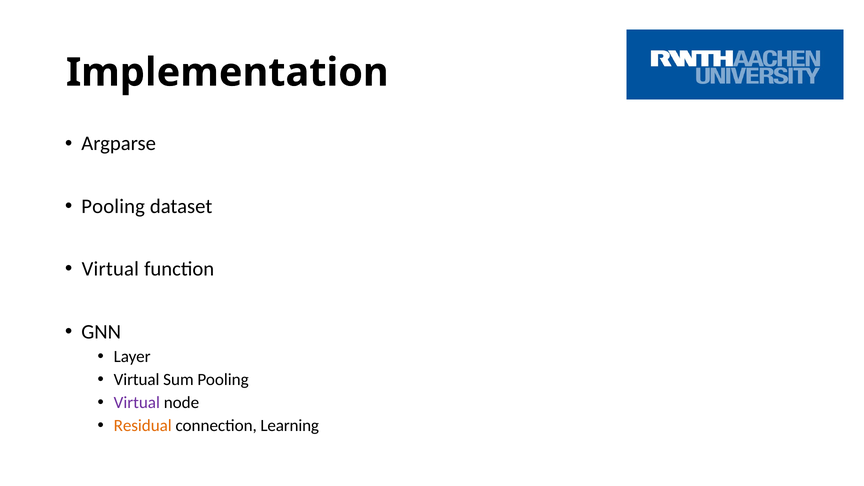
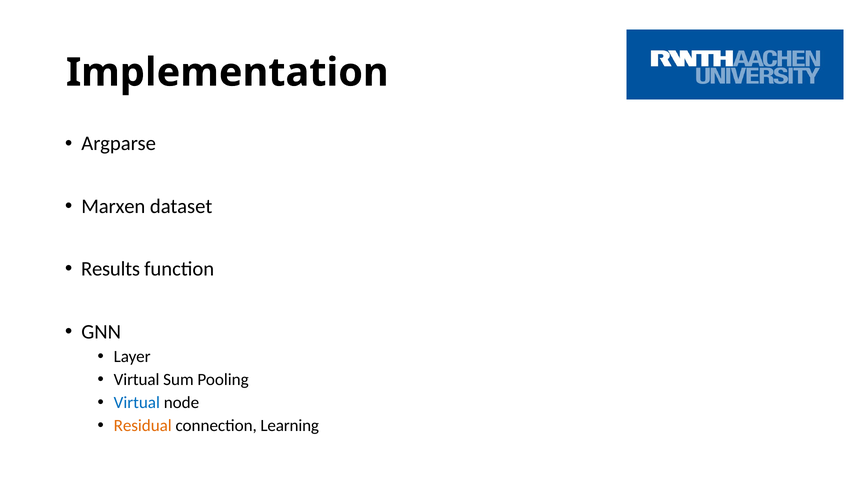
Pooling: Pooling -> Marxen (113, 206)
Virtual: Virtual -> Results (110, 269)
Virtual colour: purple -> blue (137, 403)
